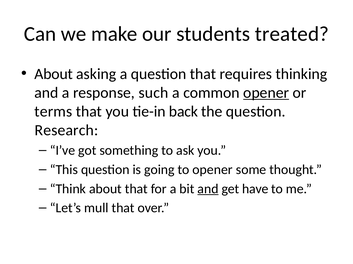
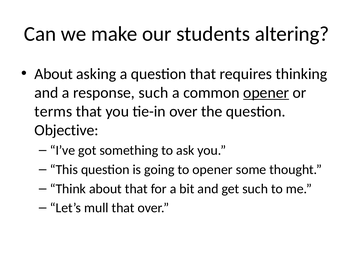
treated: treated -> altering (292, 34)
tie-in back: back -> over (183, 112)
Research: Research -> Objective (67, 131)
and underline: present -> none (208, 189)
get have: have -> such (255, 189)
